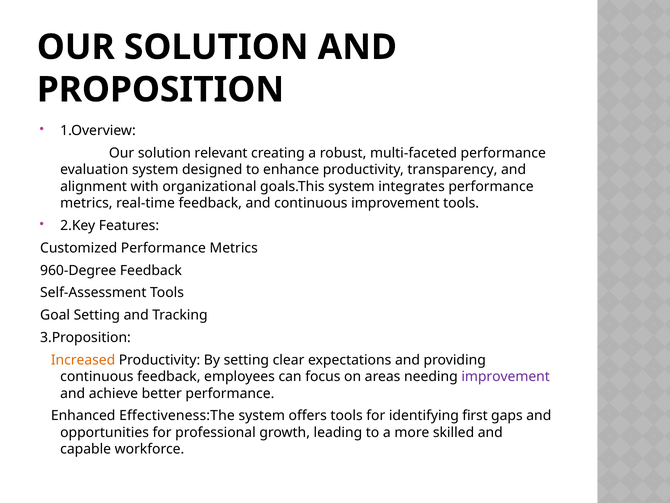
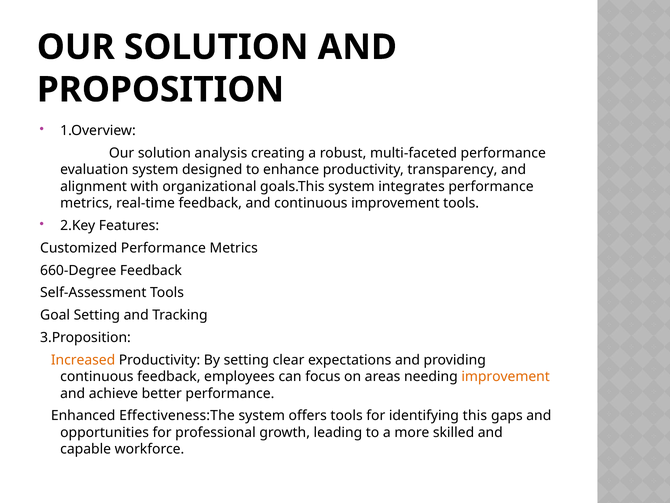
relevant: relevant -> analysis (221, 153)
960-Degree: 960-Degree -> 660-Degree (78, 270)
improvement colour: purple -> orange (506, 376)
first: first -> this (475, 415)
